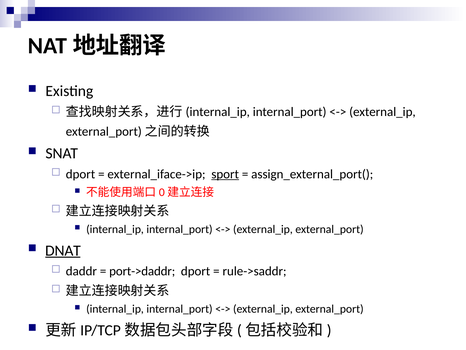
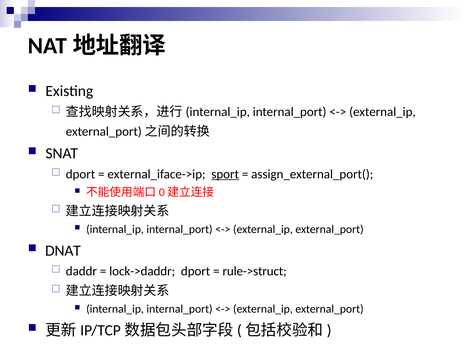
DNAT underline: present -> none (63, 250)
port->daddr: port->daddr -> lock->daddr (142, 271)
rule->saddr: rule->saddr -> rule->struct (255, 271)
